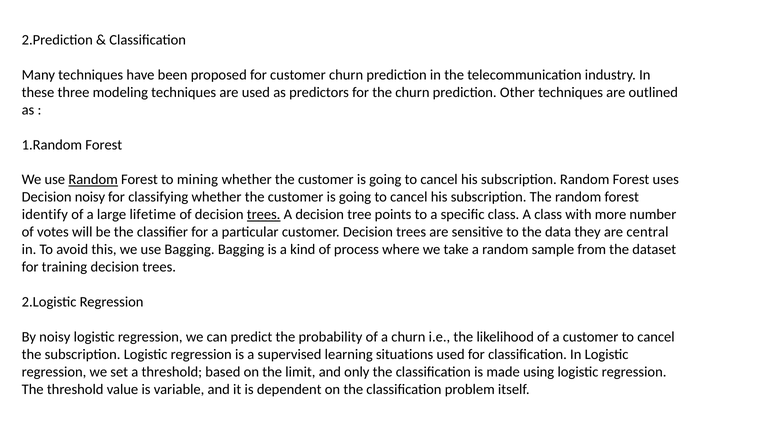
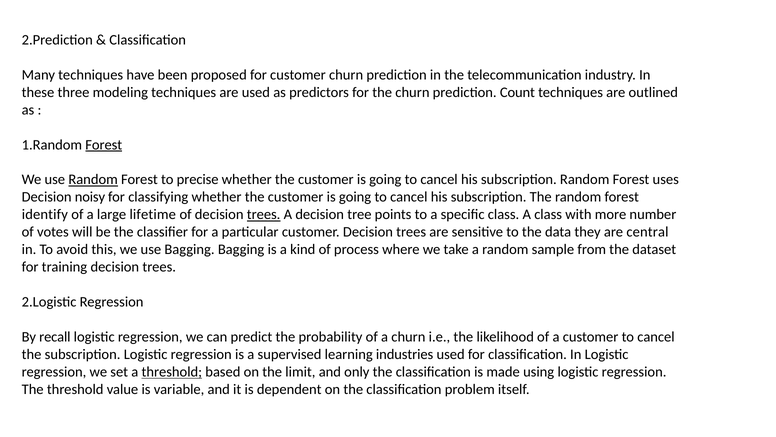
Other: Other -> Count (517, 92)
Forest underline: none -> present (104, 145)
mining: mining -> precise (198, 179)
By noisy: noisy -> recall (55, 337)
situations: situations -> industries (405, 354)
threshold underline: none -> present (172, 372)
